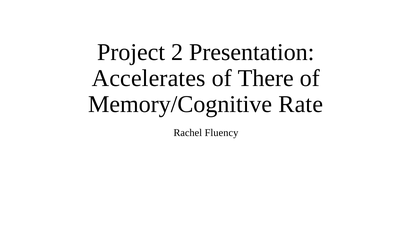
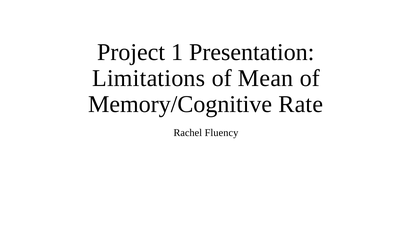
2: 2 -> 1 (177, 52)
Accelerates: Accelerates -> Limitations (149, 78)
There: There -> Mean (266, 78)
